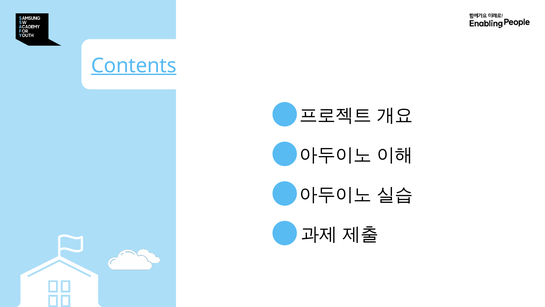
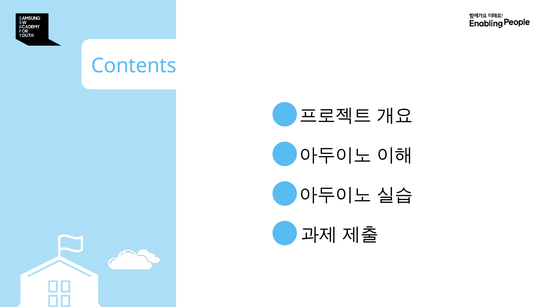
Contents underline: present -> none (134, 66)
